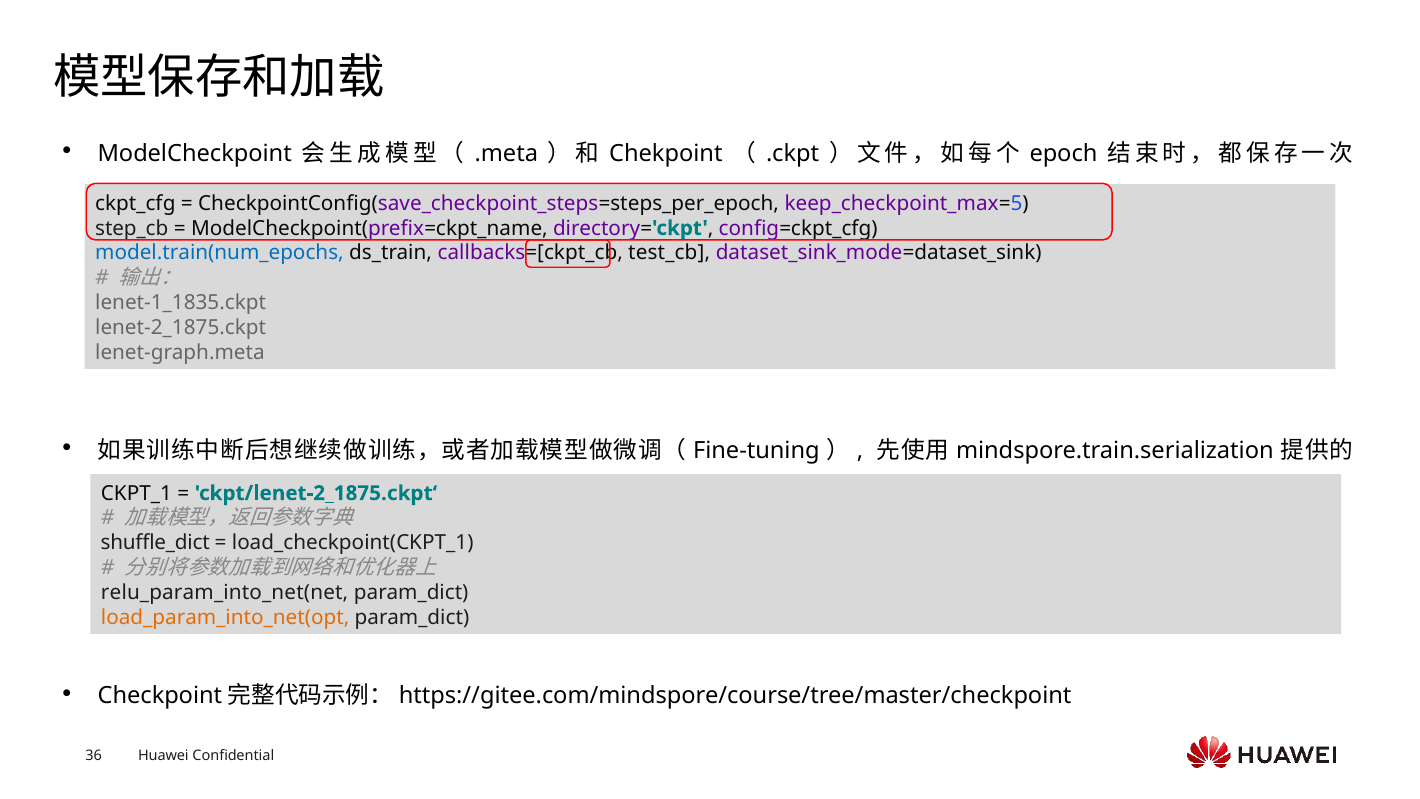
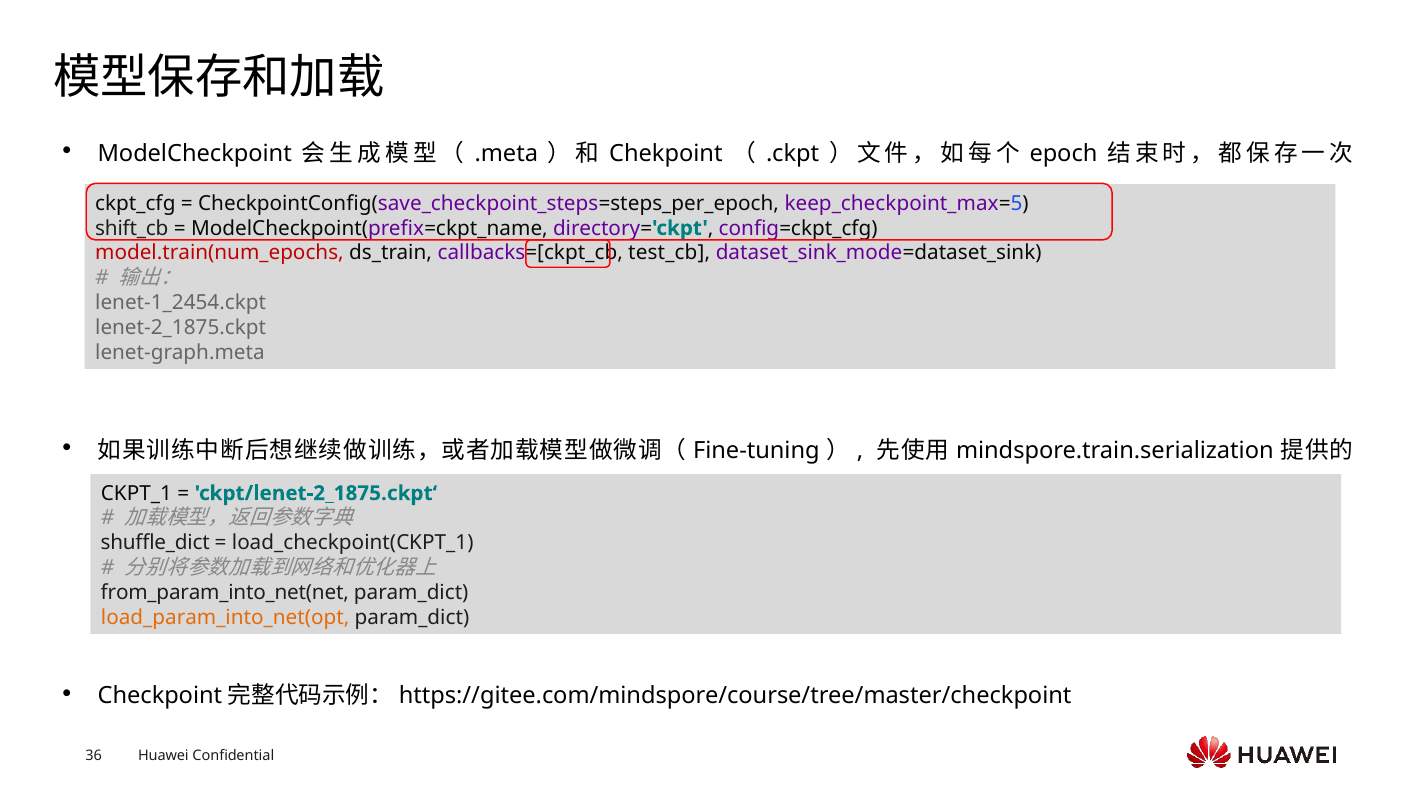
step_cb: step_cb -> shift_cb (132, 228)
model.train(num_epochs colour: blue -> red (219, 253)
lenet-1_1835.ckpt: lenet-1_1835.ckpt -> lenet-1_2454.ckpt (181, 303)
relu_param_into_net(net: relu_param_into_net(net -> from_param_into_net(net (225, 593)
